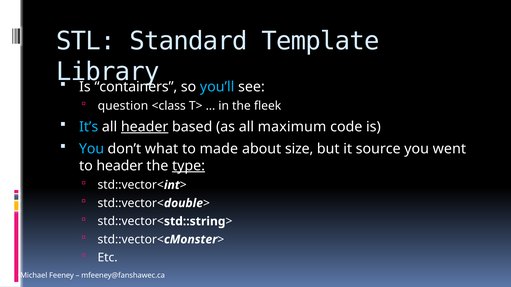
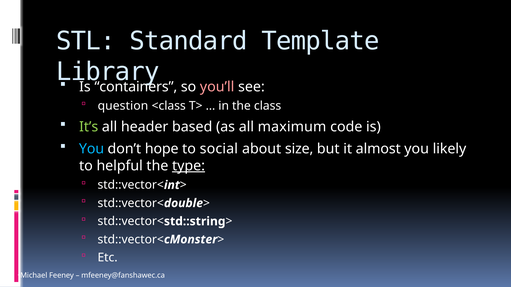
you’ll colour: light blue -> pink (217, 87)
fleek: fleek -> class (268, 106)
It’s colour: light blue -> light green (89, 127)
header underline: present -> none (145, 127)
what: what -> hope (162, 149)
made: made -> social (219, 149)
source: source -> almost (378, 149)
went: went -> likely (449, 149)
to header: header -> helpful (120, 166)
